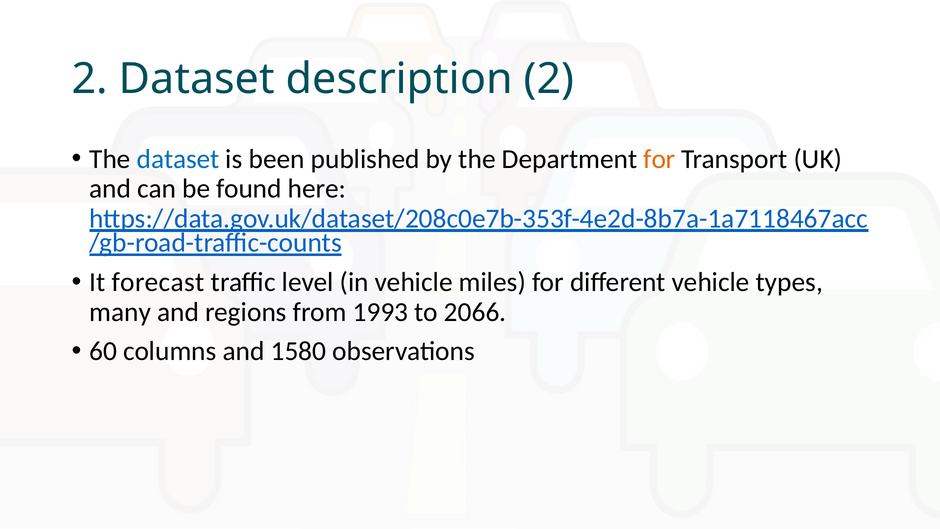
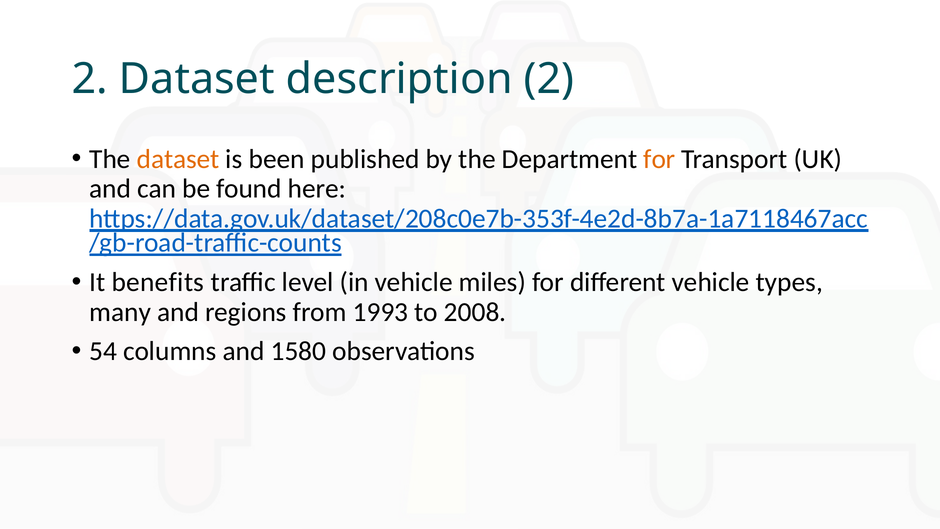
dataset colour: blue -> orange (178, 159)
forecast: forecast -> benefits (158, 282)
2066: 2066 -> 2008 (475, 312)
60: 60 -> 54 (103, 351)
